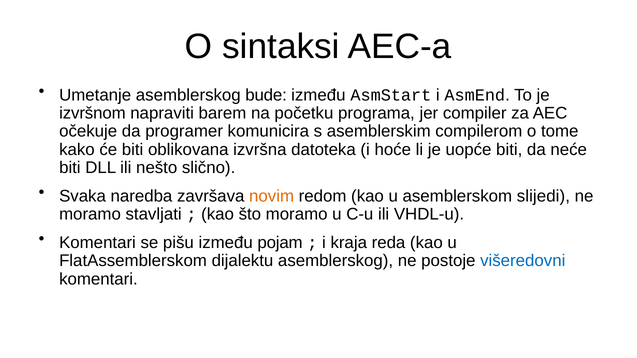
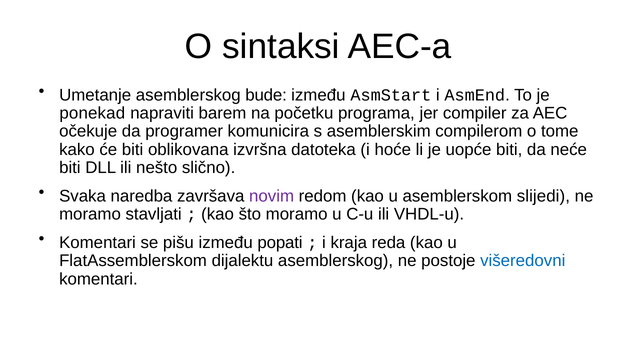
izvršnom: izvršnom -> ponekad (92, 113)
novim colour: orange -> purple (272, 196)
pojam: pojam -> popati (280, 243)
